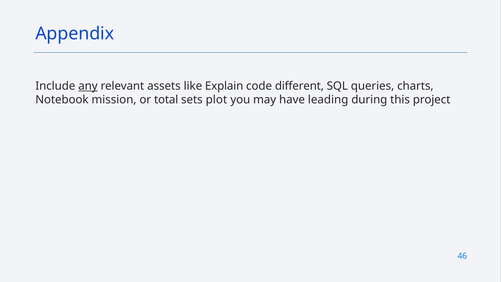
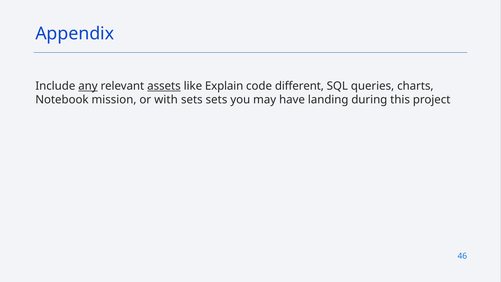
assets underline: none -> present (164, 86)
total: total -> with (166, 100)
sets plot: plot -> sets (216, 100)
leading: leading -> landing (328, 100)
